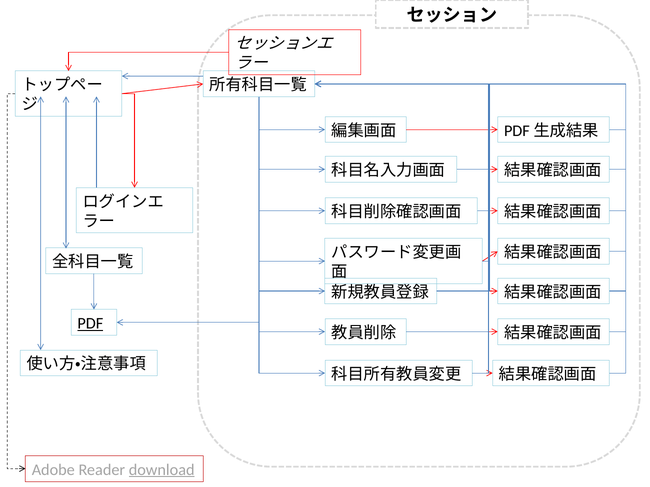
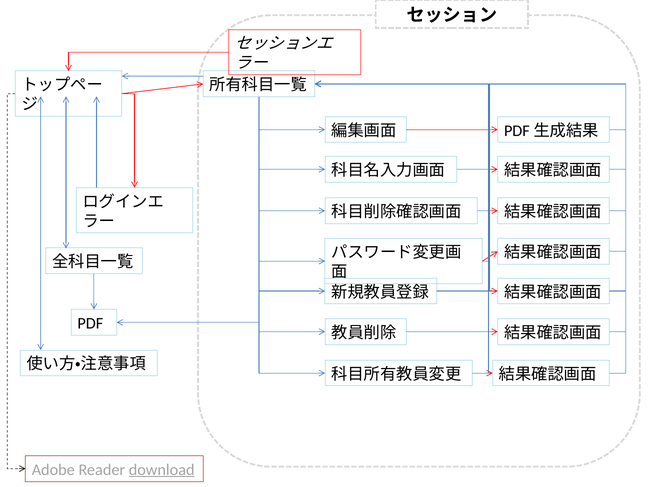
PDF underline: present -> none (90, 324)
